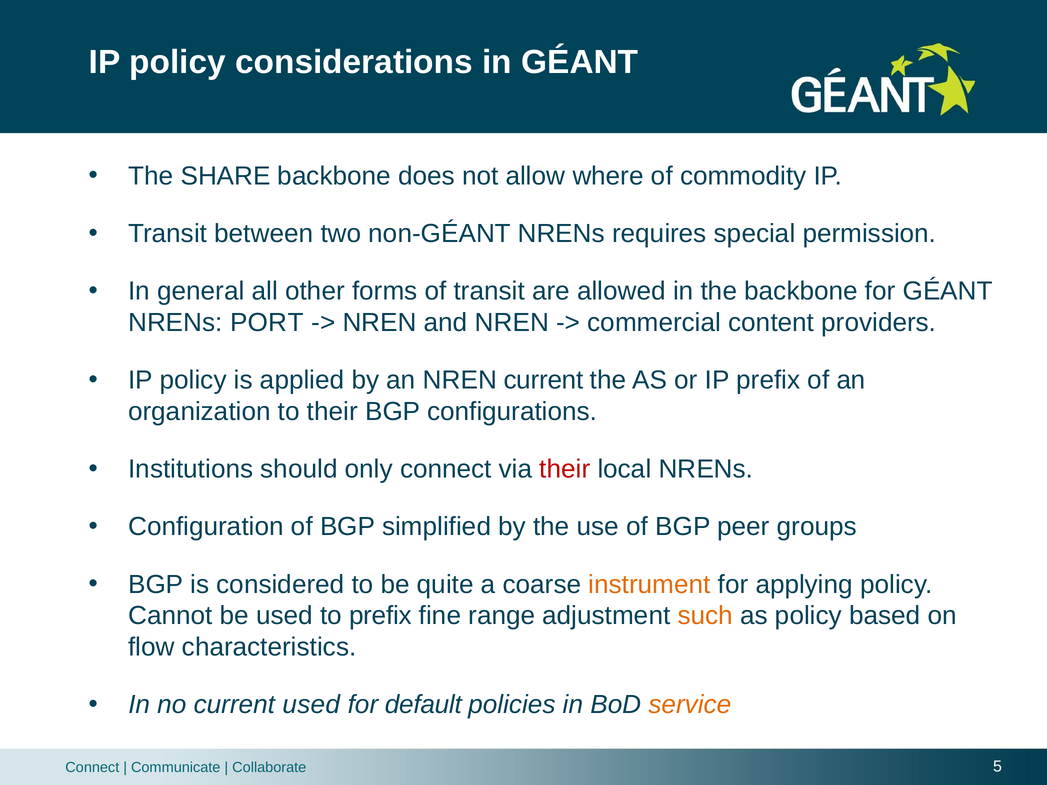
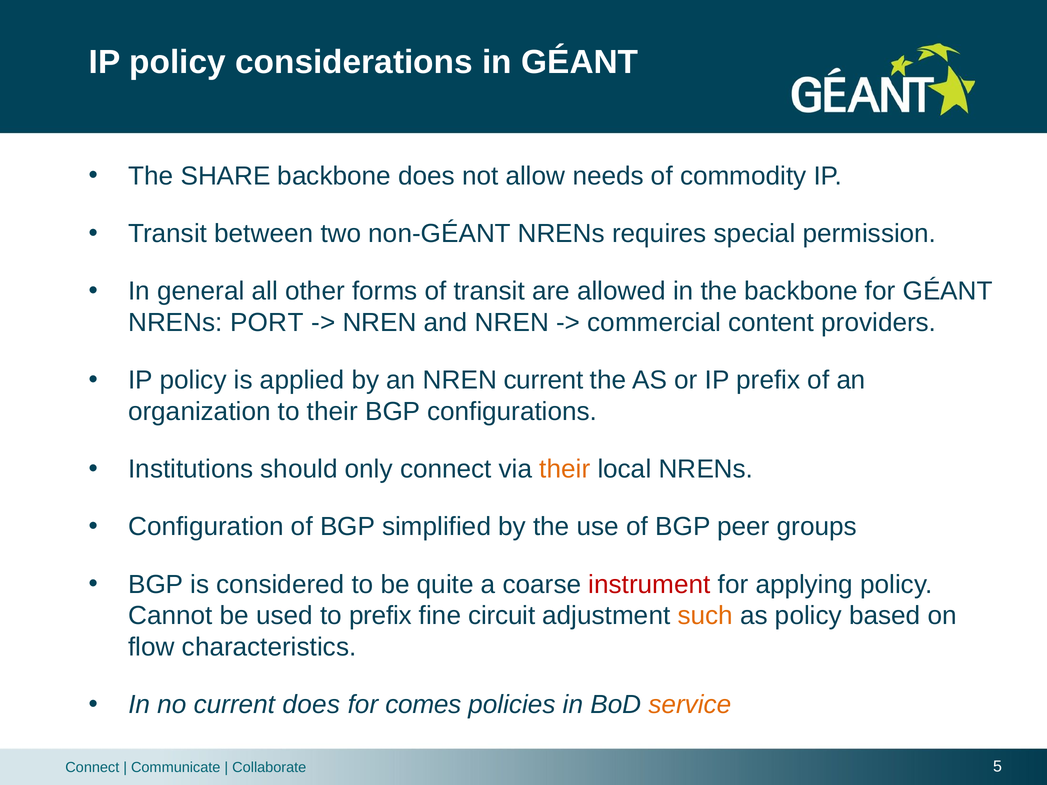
where: where -> needs (608, 176)
their colour: red -> orange (565, 469)
instrument colour: orange -> red (650, 585)
range: range -> circuit (502, 616)
current used: used -> does (311, 705)
default: default -> comes (423, 705)
